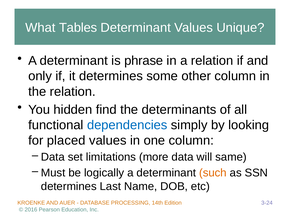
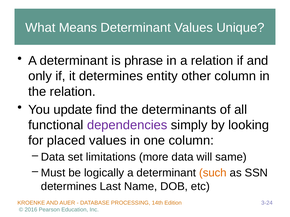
Tables: Tables -> Means (78, 28)
some: some -> entity (162, 76)
hidden: hidden -> update (73, 110)
dependencies colour: blue -> purple (127, 125)
